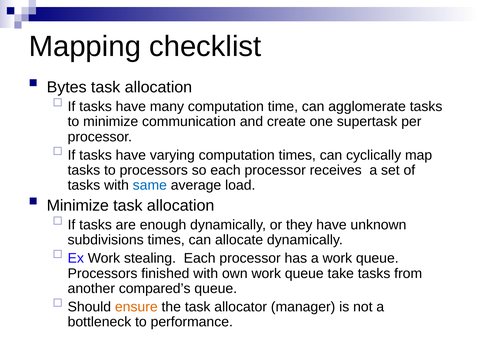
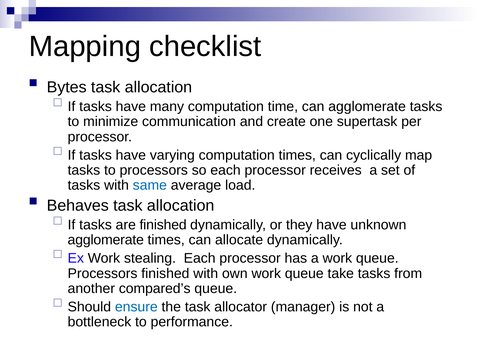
Minimize: Minimize -> Behaves (78, 206)
are enough: enough -> finished (163, 225)
subdivisions: subdivisions -> agglomerate (106, 240)
ensure colour: orange -> blue (136, 307)
